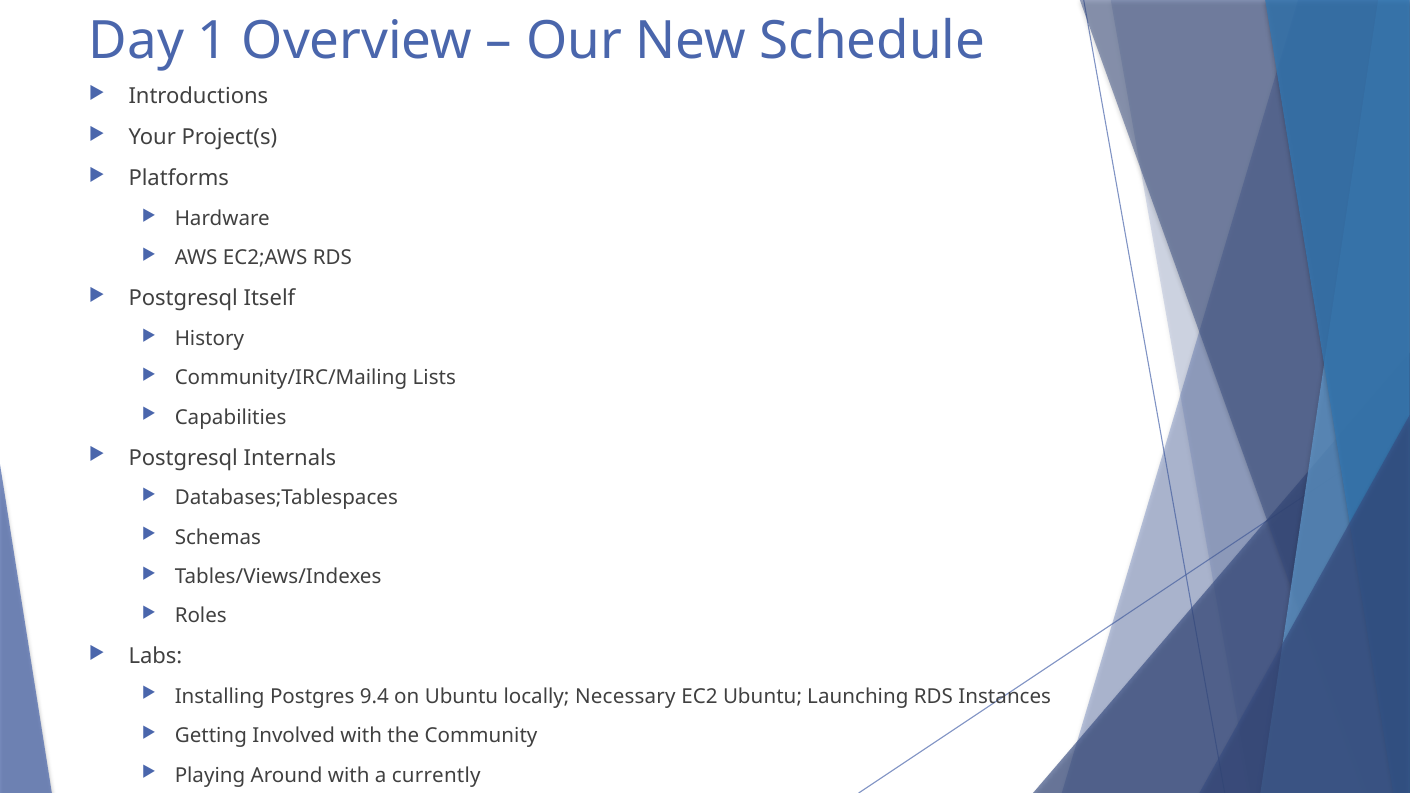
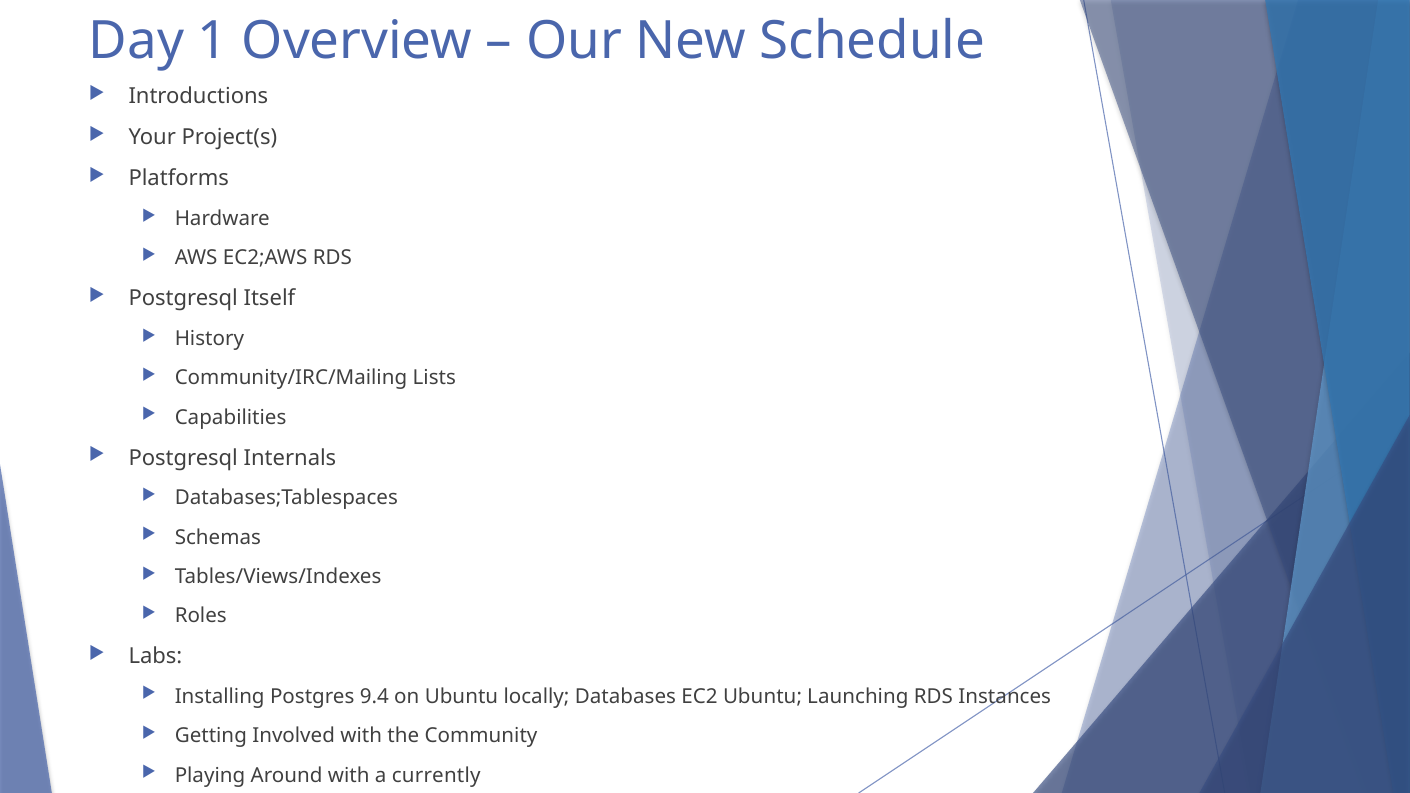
Necessary: Necessary -> Databases (625, 697)
